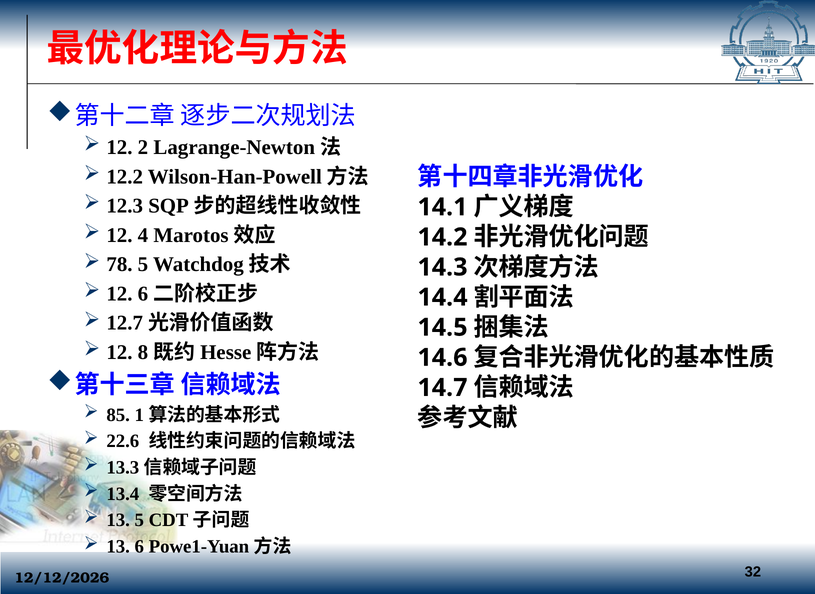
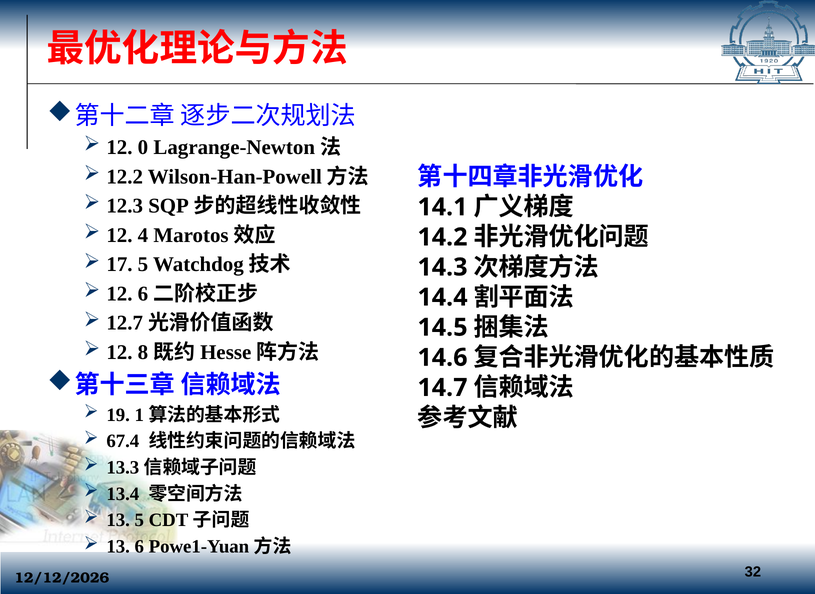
2: 2 -> 0 (143, 147)
78: 78 -> 17 (119, 264)
85: 85 -> 19 (118, 415)
22.6: 22.6 -> 67.4 (123, 441)
